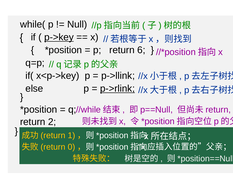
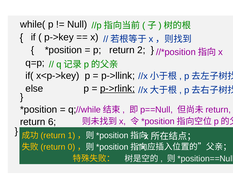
p->key underline: present -> none (59, 37)
6: 6 -> 2 (141, 50)
2: 2 -> 6 (52, 122)
